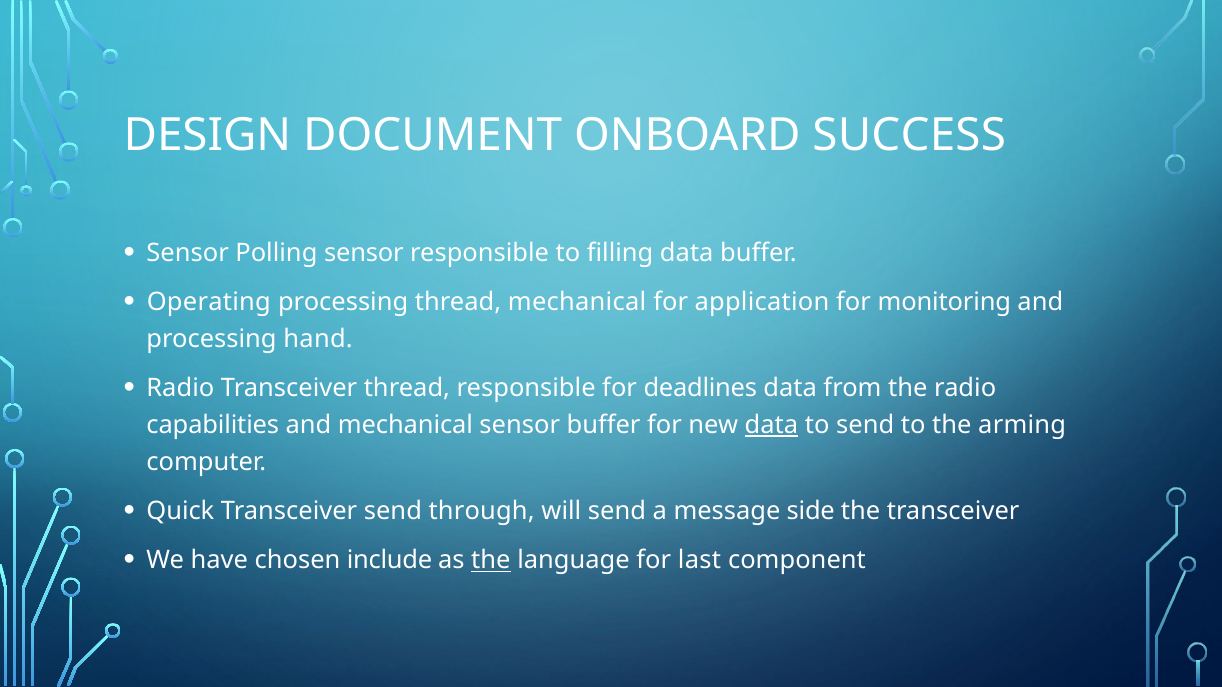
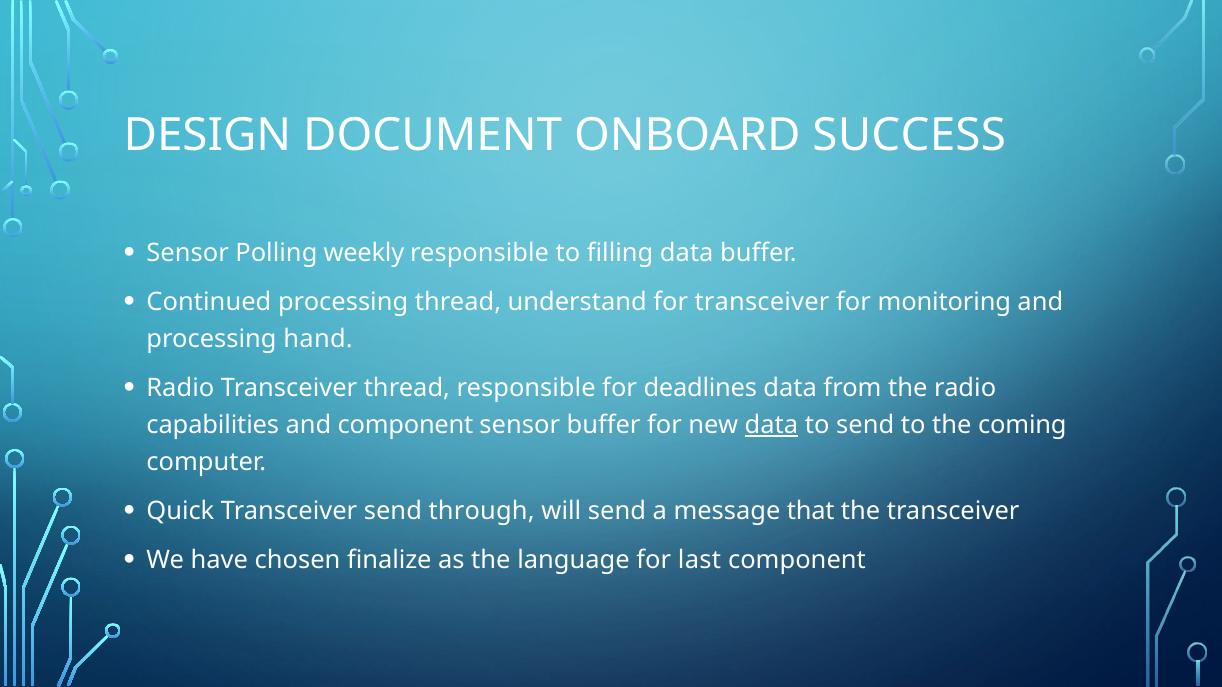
Polling sensor: sensor -> weekly (364, 253)
Operating: Operating -> Continued (209, 303)
thread mechanical: mechanical -> understand (577, 303)
for application: application -> transceiver (762, 303)
and mechanical: mechanical -> component (406, 425)
arming: arming -> coming (1022, 425)
side: side -> that (811, 511)
include: include -> finalize (389, 561)
the underline: present -> none (491, 561)
